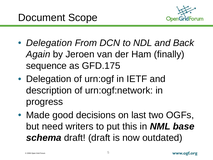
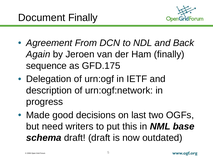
Document Scope: Scope -> Finally (83, 18)
Delegation: Delegation -> Agreement (49, 43)
